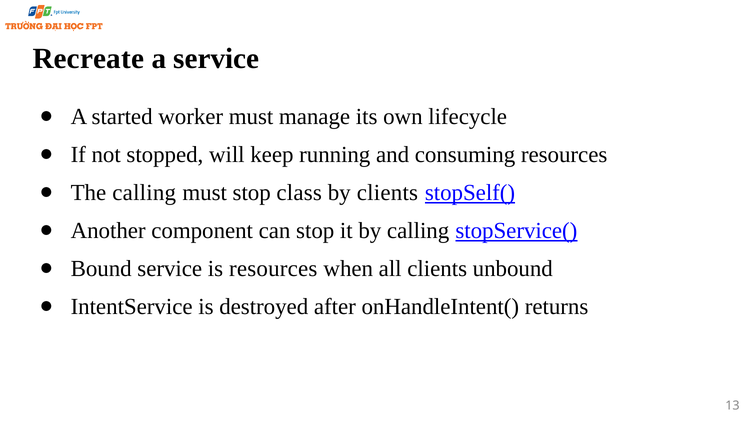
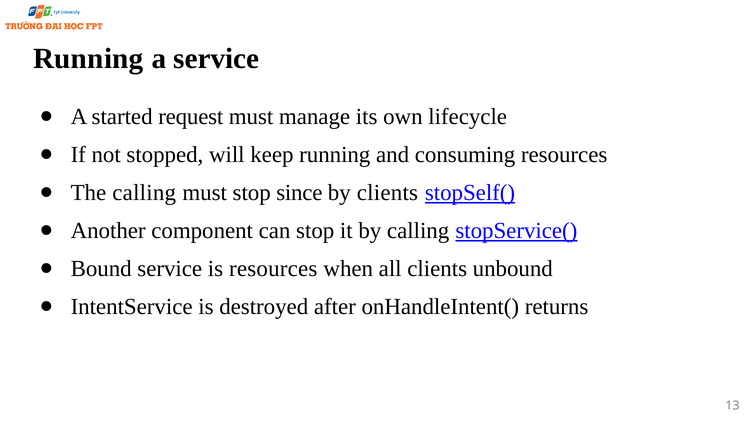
Recreate: Recreate -> Running (88, 59)
worker: worker -> request (191, 116)
class: class -> since (299, 192)
